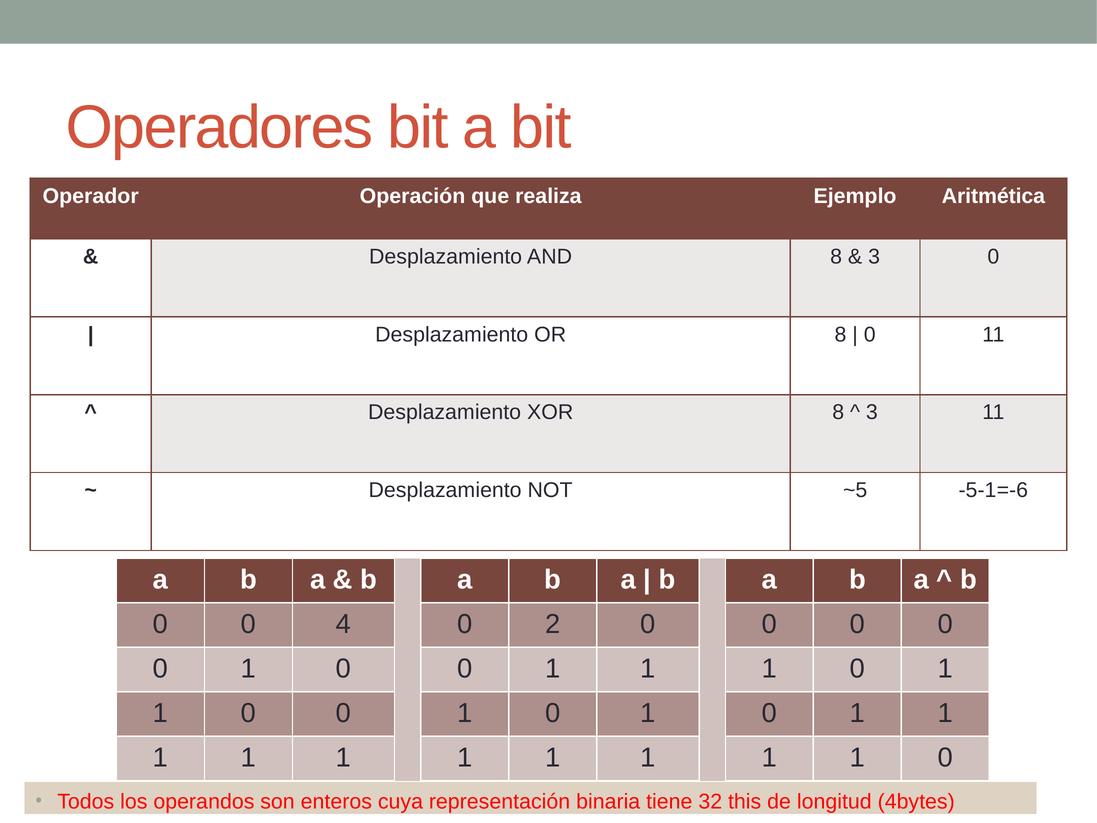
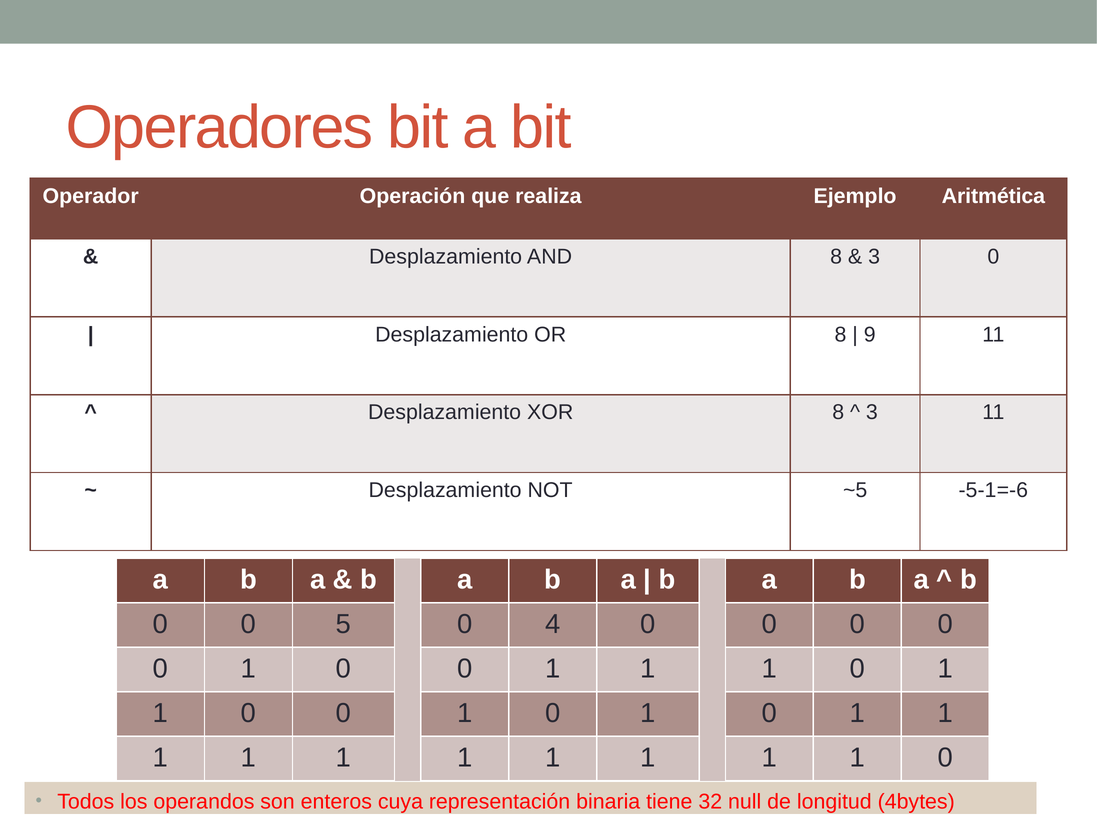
0: 0 -> 9 (870, 334)
4: 4 -> 5 (344, 624)
2: 2 -> 4 (553, 624)
this: this -> null (745, 801)
